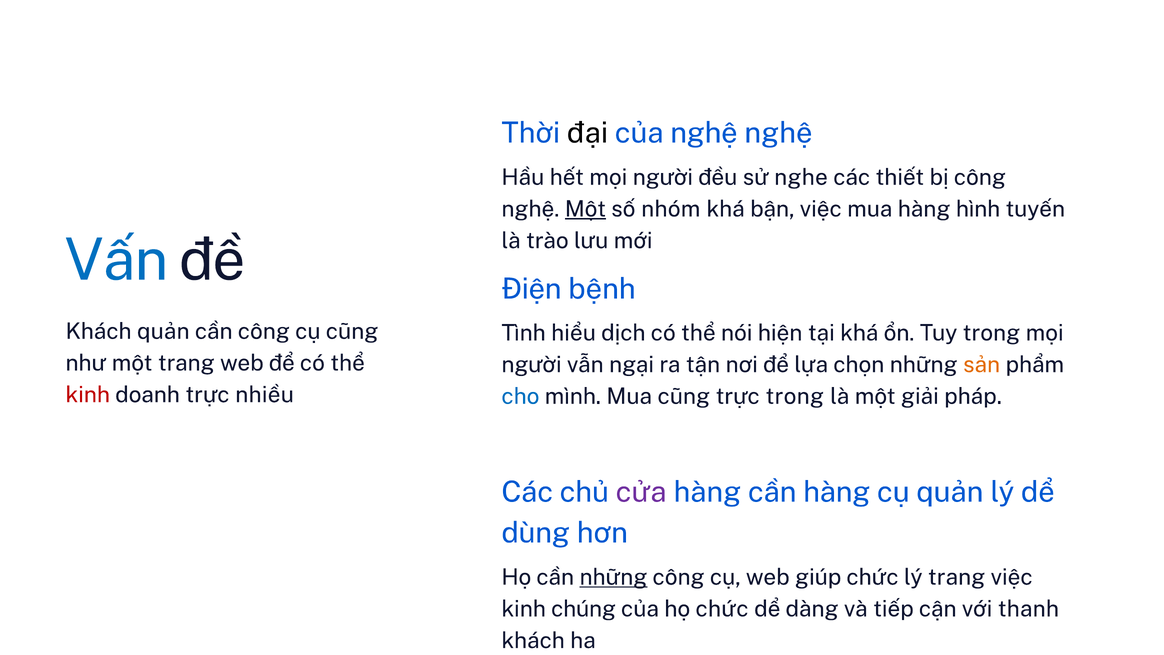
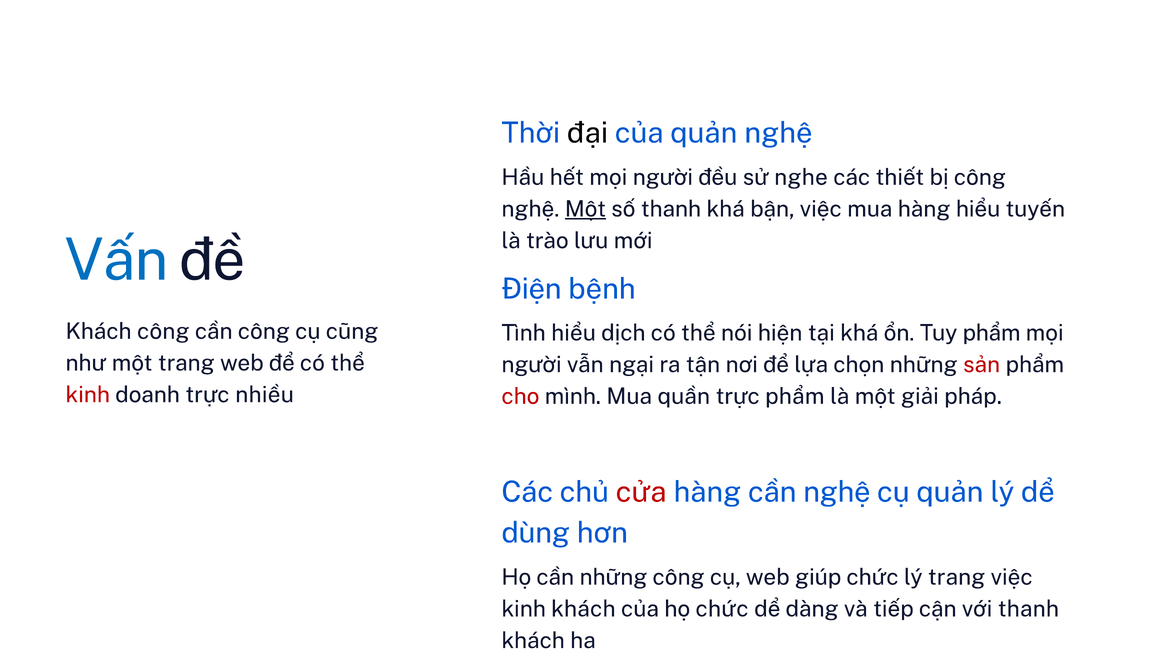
của nghệ: nghệ -> quản (704, 133)
số nhóm: nhóm -> thanh (671, 209)
hàng hình: hình -> hiểu (978, 209)
Khách quản: quản -> công (163, 331)
Tuy trong: trong -> phẩm (992, 333)
sản colour: orange -> red (982, 365)
cho colour: blue -> red (520, 396)
Mua cũng: cũng -> quần (684, 396)
trực trong: trong -> phẩm (795, 396)
cửa colour: purple -> red (641, 492)
cần hàng: hàng -> nghệ (837, 492)
những underline: present -> none (613, 577)
kinh chúng: chúng -> khách (583, 609)
